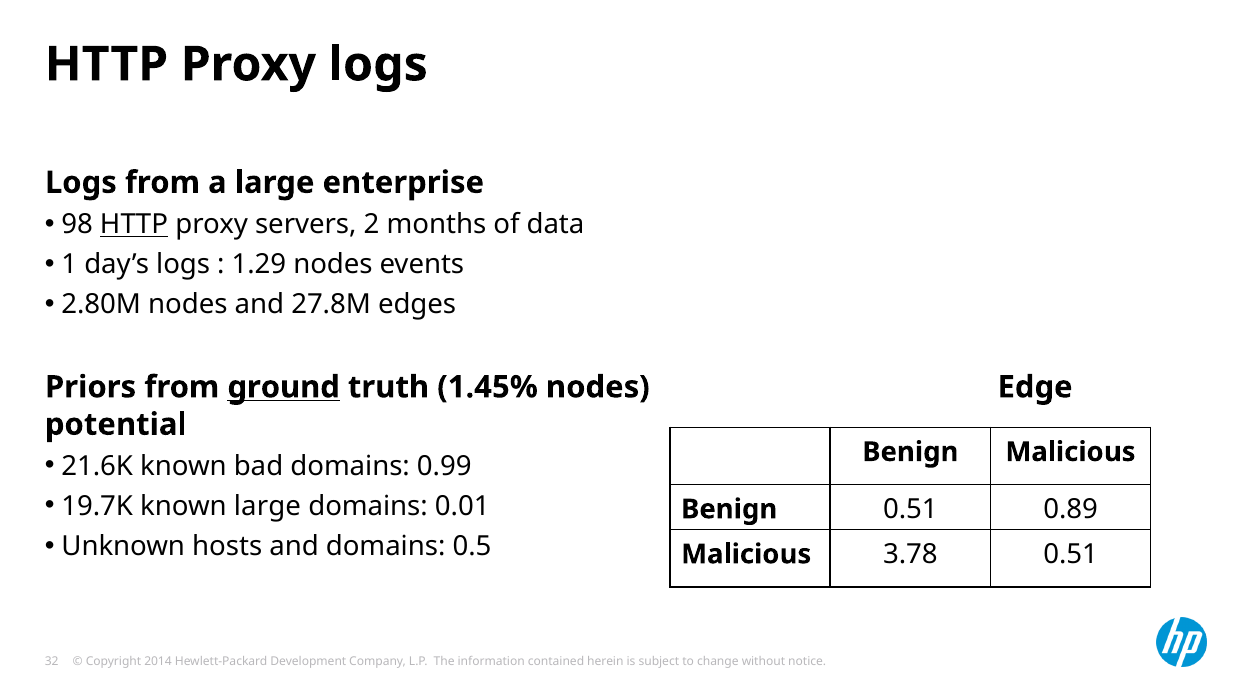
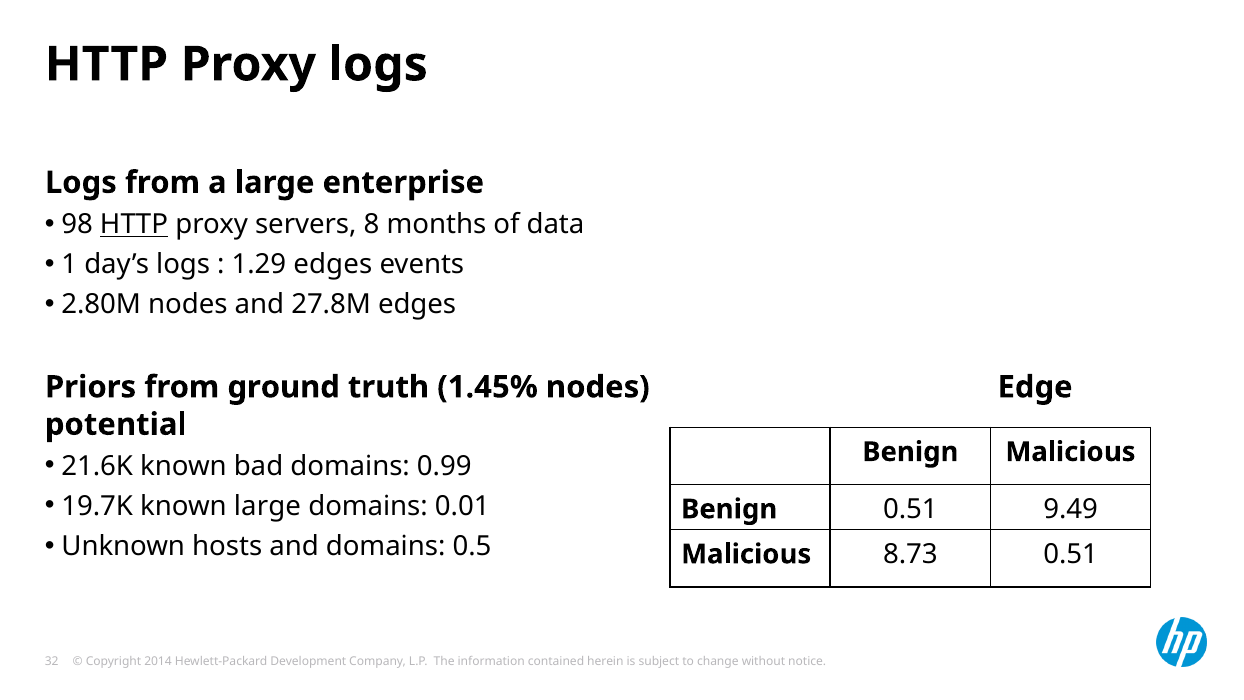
2: 2 -> 8 (372, 224)
1.29 nodes: nodes -> edges (333, 265)
ground underline: present -> none (284, 387)
0.89: 0.89 -> 9.49 (1071, 509)
3.78: 3.78 -> 8.73 (910, 554)
